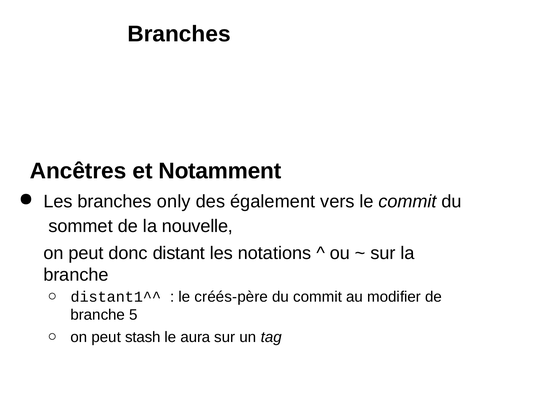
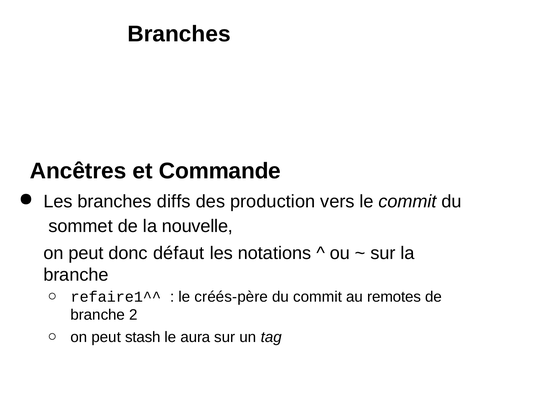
Notamment: Notamment -> Commande (220, 171)
only: only -> diffs (174, 201)
également: également -> production (273, 201)
distant: distant -> défaut (179, 253)
distant1^^: distant1^^ -> refaire1^^ (116, 297)
modifier: modifier -> remotes (394, 297)
5: 5 -> 2 (133, 315)
